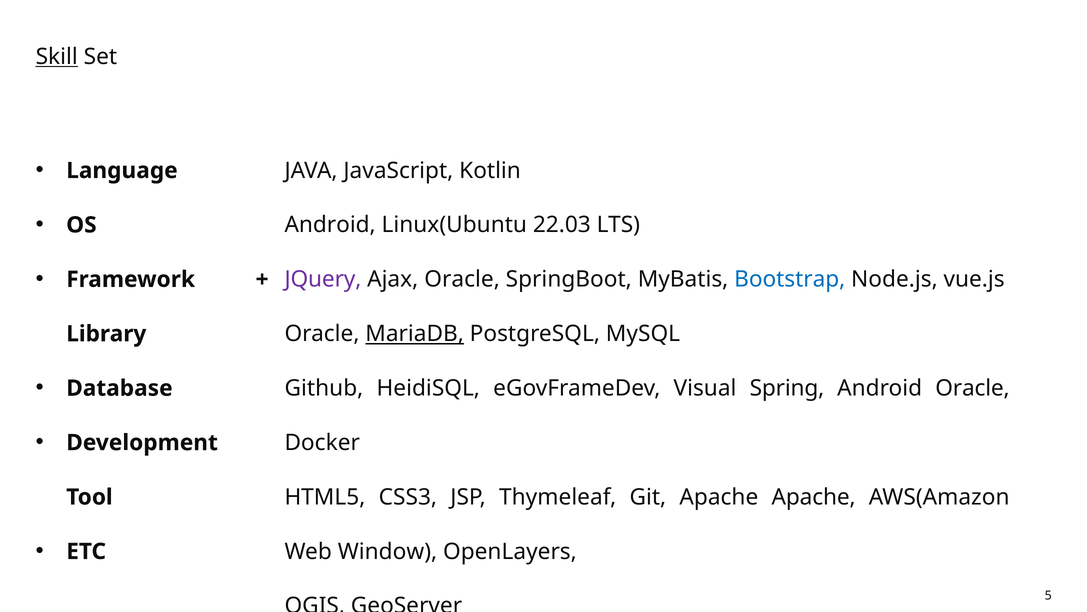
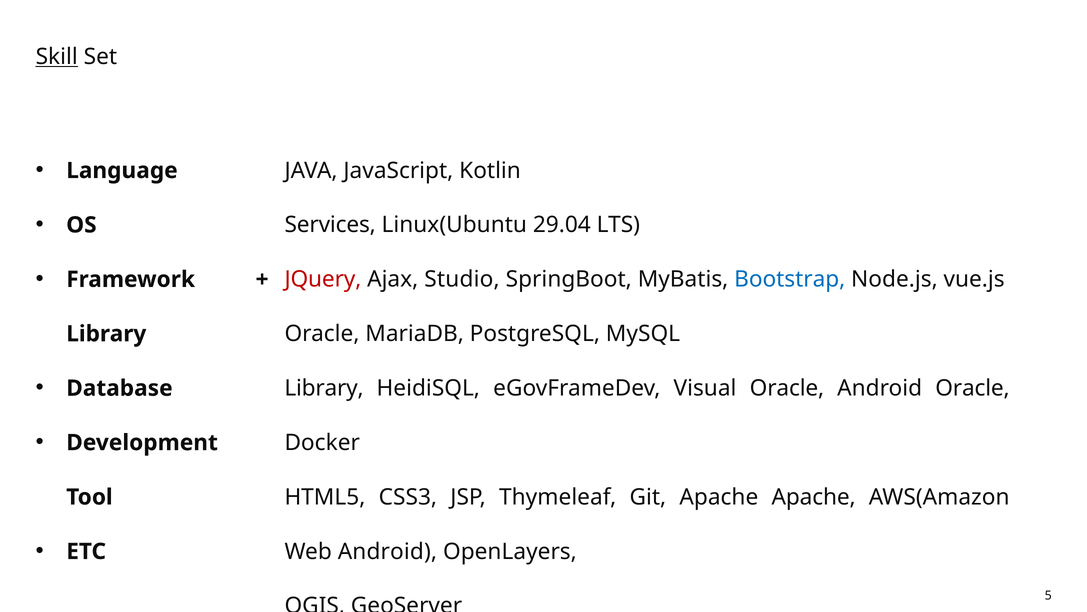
Android: Android -> Services (330, 225)
22.03: 22.03 -> 29.04 (562, 225)
JQuery colour: purple -> red (323, 279)
Ajax Oracle: Oracle -> Studio (462, 279)
MariaDB underline: present -> none (415, 334)
Github: Github -> Library (324, 388)
Visual Spring: Spring -> Oracle (787, 388)
Web Window: Window -> Android (387, 551)
